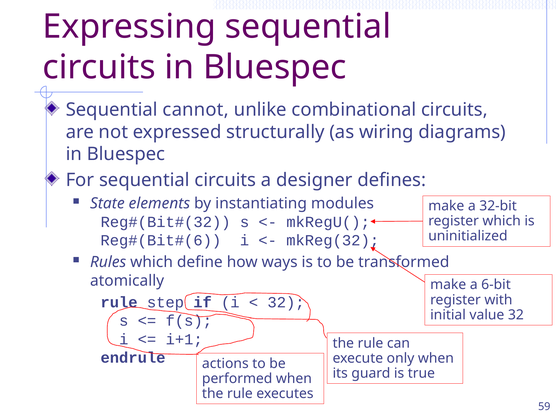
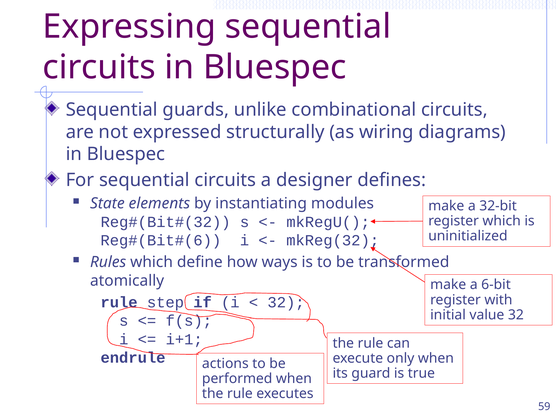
cannot: cannot -> guards (196, 110)
